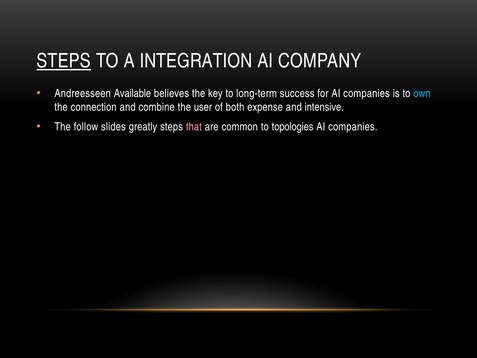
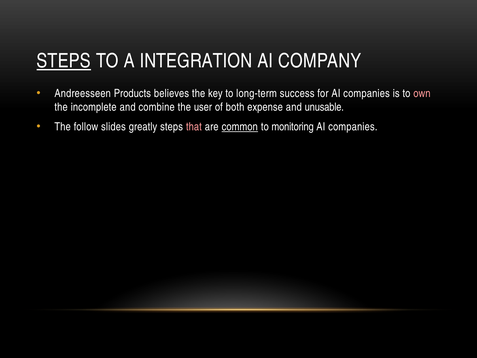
Available: Available -> Products (132, 93)
own colour: light blue -> pink (422, 93)
connection: connection -> incomplete (94, 107)
intensive: intensive -> unusable (324, 107)
common underline: none -> present (240, 127)
topologies: topologies -> monitoring (293, 127)
